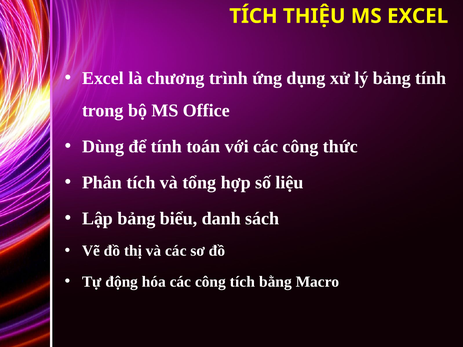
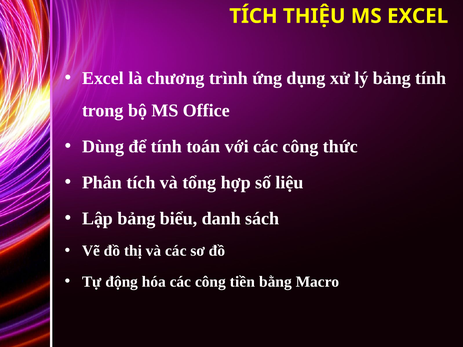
công tích: tích -> tiền (242, 282)
